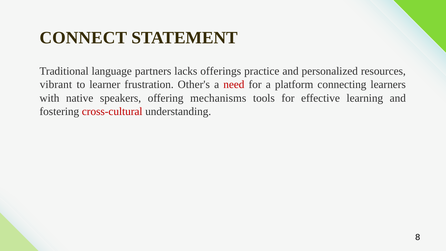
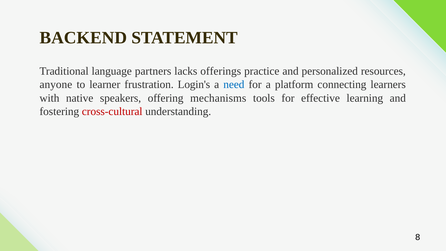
CONNECT: CONNECT -> BACKEND (83, 38)
vibrant: vibrant -> anyone (56, 85)
Other's: Other's -> Login's (194, 85)
need colour: red -> blue (234, 85)
